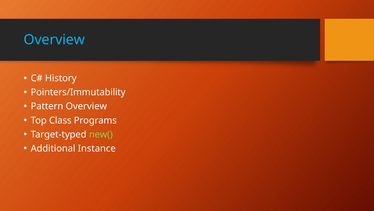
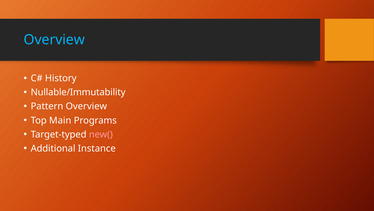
Pointers/Immutability: Pointers/Immutability -> Nullable/Immutability (78, 92)
Class: Class -> Main (60, 120)
new( colour: light green -> pink (101, 134)
